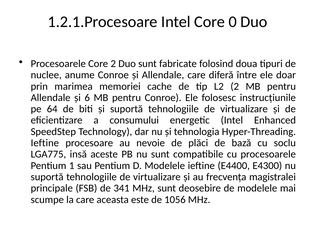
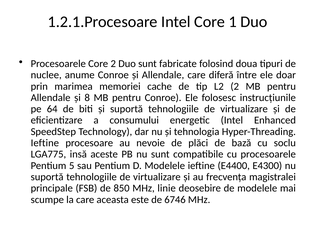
0: 0 -> 1 (233, 22)
6: 6 -> 8 (87, 98)
1: 1 -> 5 (72, 166)
341: 341 -> 850 (122, 188)
MHz sunt: sunt -> linie (167, 188)
1056: 1056 -> 6746 (175, 200)
